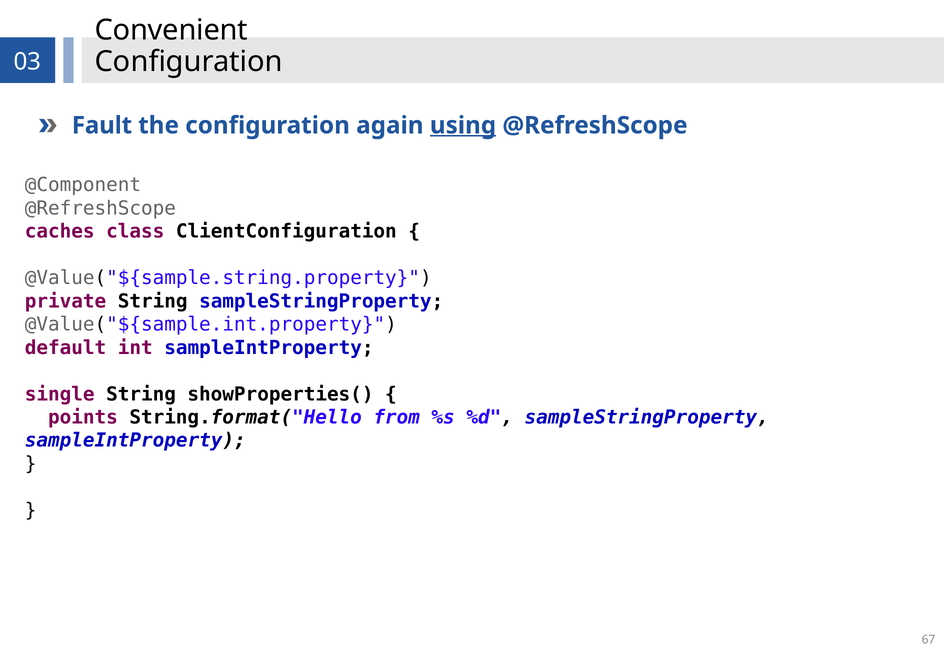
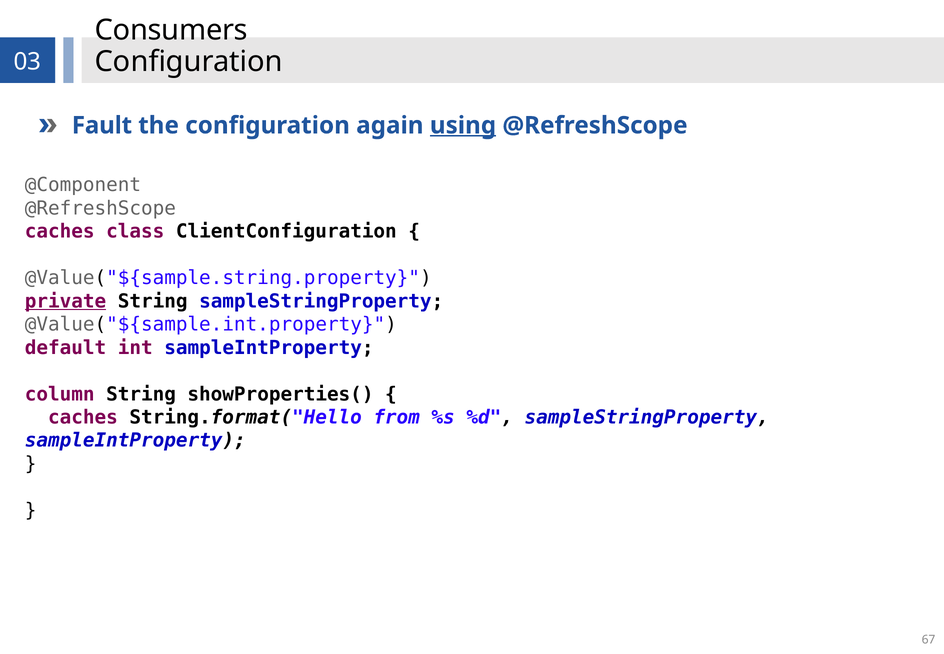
Convenient: Convenient -> Consumers (171, 30)
private underline: none -> present (66, 301)
single: single -> column (60, 394)
points: points -> caches (83, 417)
